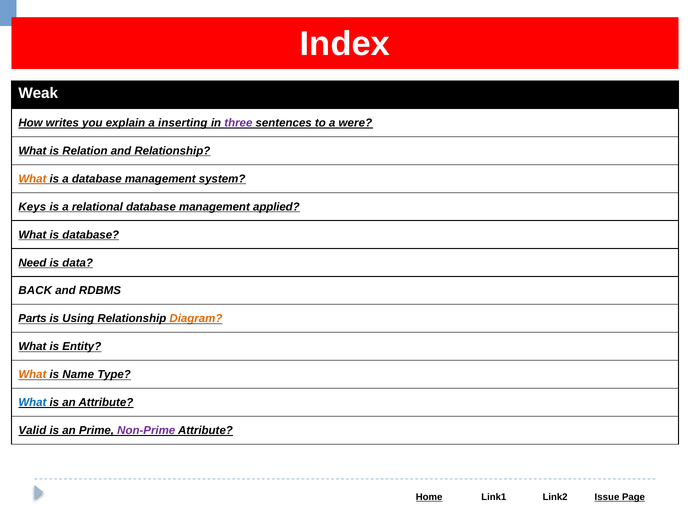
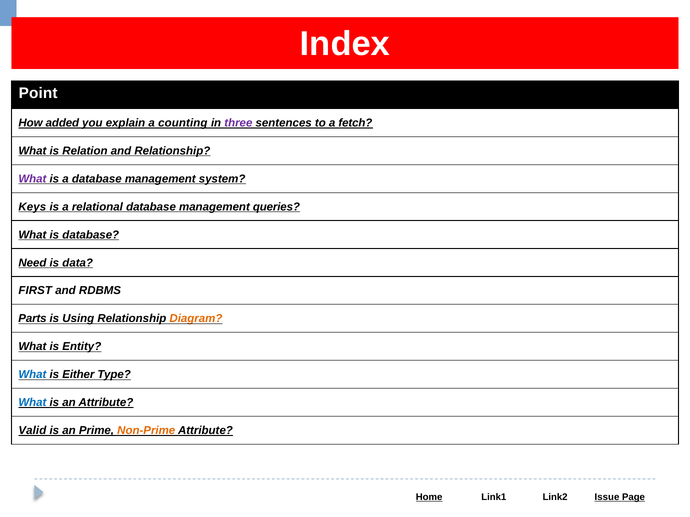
Weak: Weak -> Point (38, 93)
writes: writes -> added (62, 123)
inserting: inserting -> counting (183, 123)
were: were -> fetch (355, 123)
What colour: orange -> purple (32, 179)
applied: applied -> queries (276, 207)
BACK: BACK -> FIRST (35, 291)
What colour: orange -> blue (32, 375)
Name: Name -> Either (78, 375)
Non-Prime colour: purple -> orange (146, 431)
